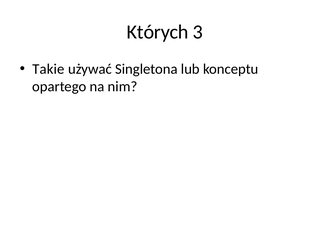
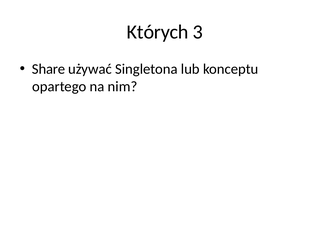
Takie: Takie -> Share (49, 69)
